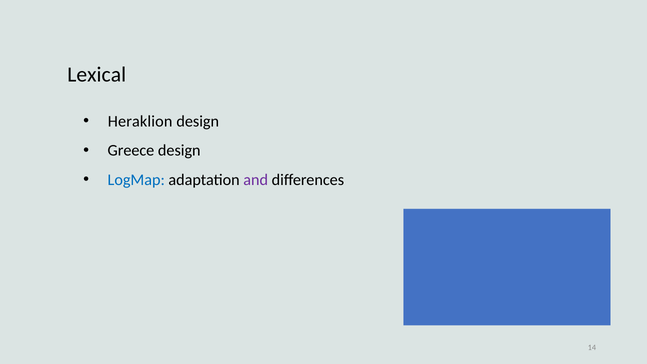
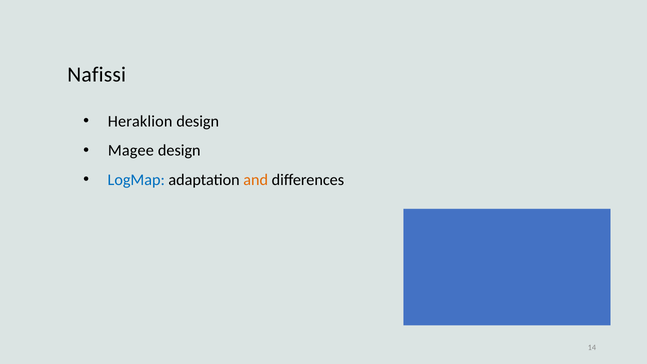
Lexical: Lexical -> Nafissi (97, 75)
Greece: Greece -> Magee (131, 151)
and colour: purple -> orange (256, 180)
